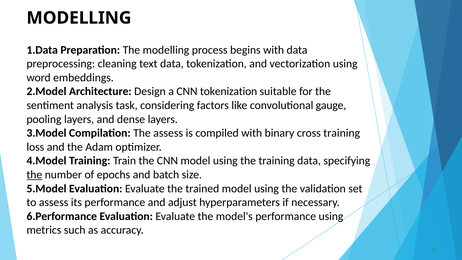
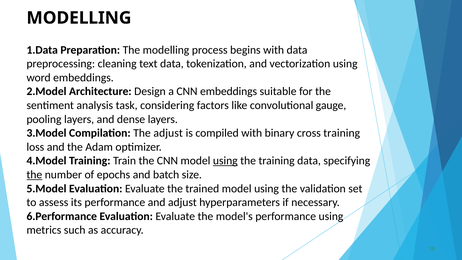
CNN tokenization: tokenization -> embeddings (229, 91)
The assess: assess -> adjust (168, 133)
using underline: none -> present (225, 161)
